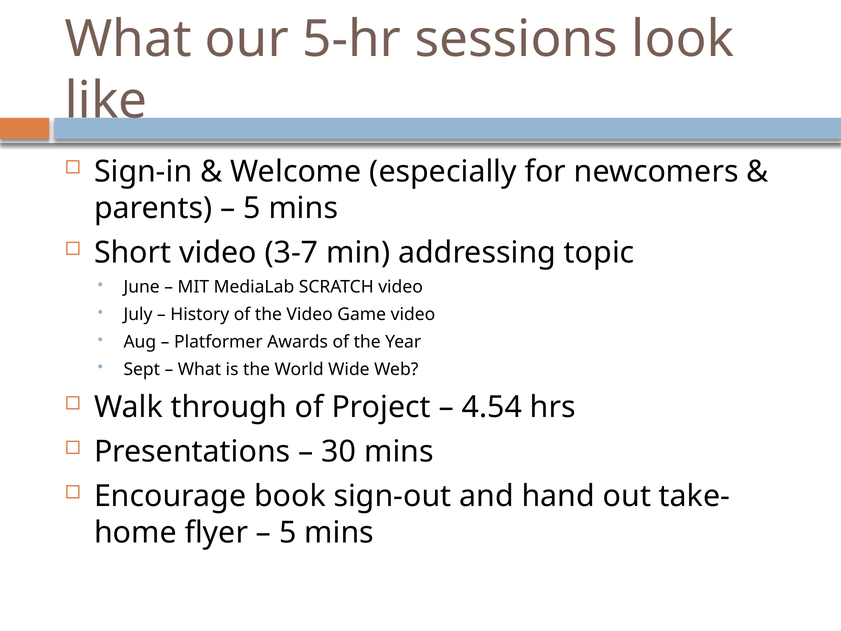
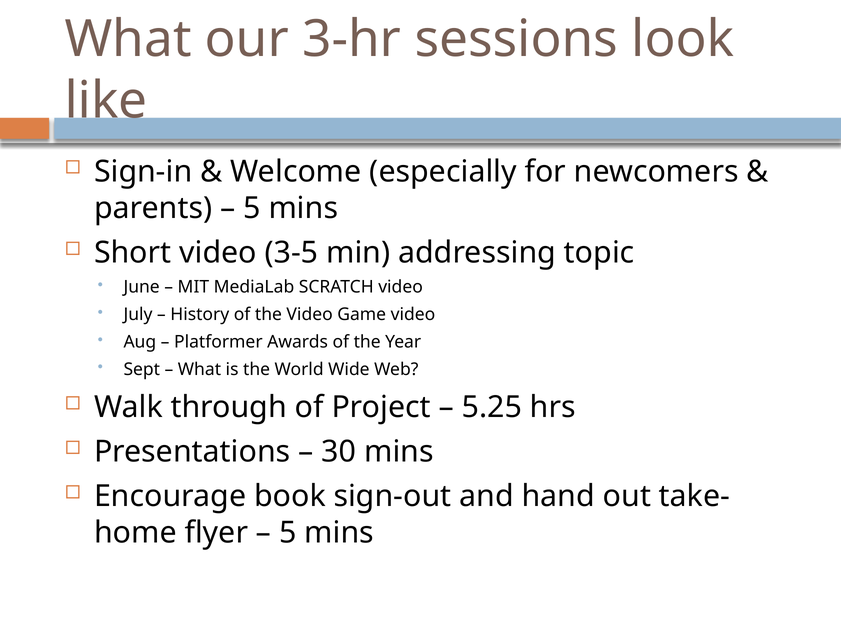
5-hr: 5-hr -> 3-hr (352, 39)
3-7: 3-7 -> 3-5 (291, 253)
4.54: 4.54 -> 5.25 (492, 407)
